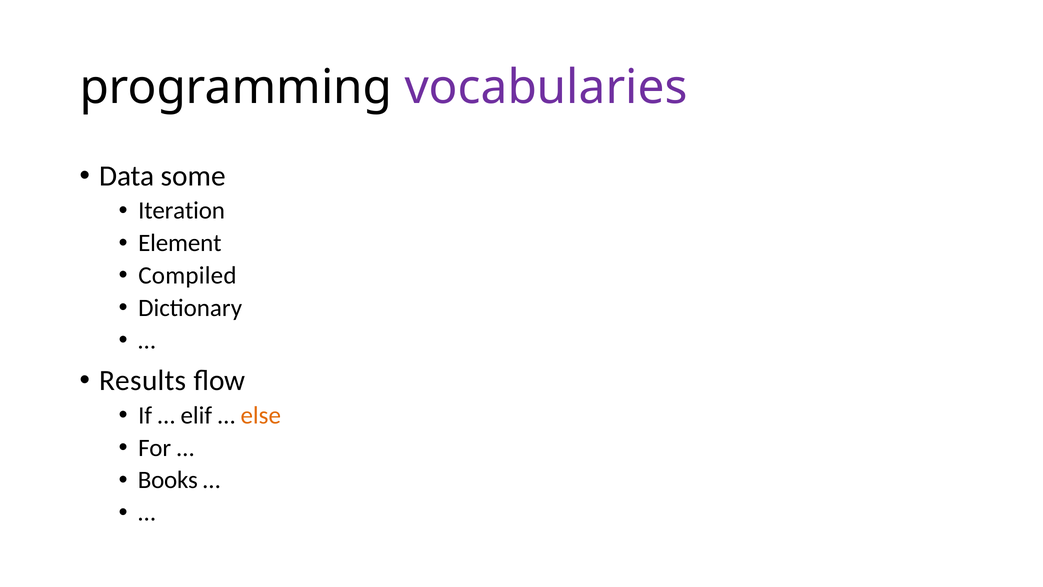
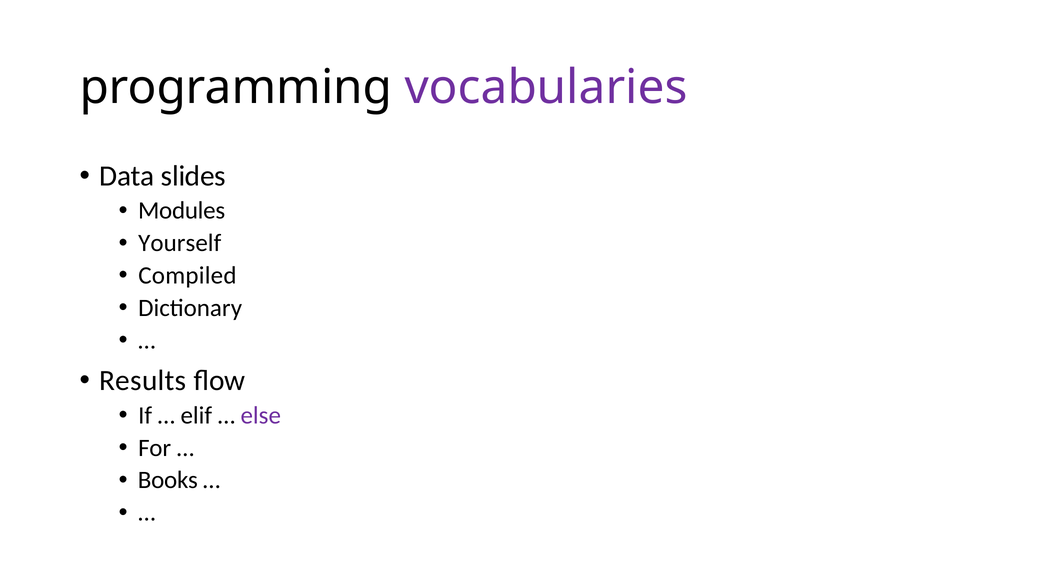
some: some -> slides (193, 176)
Iteration: Iteration -> Modules (182, 211)
Element: Element -> Yourself (180, 243)
else colour: orange -> purple (261, 415)
